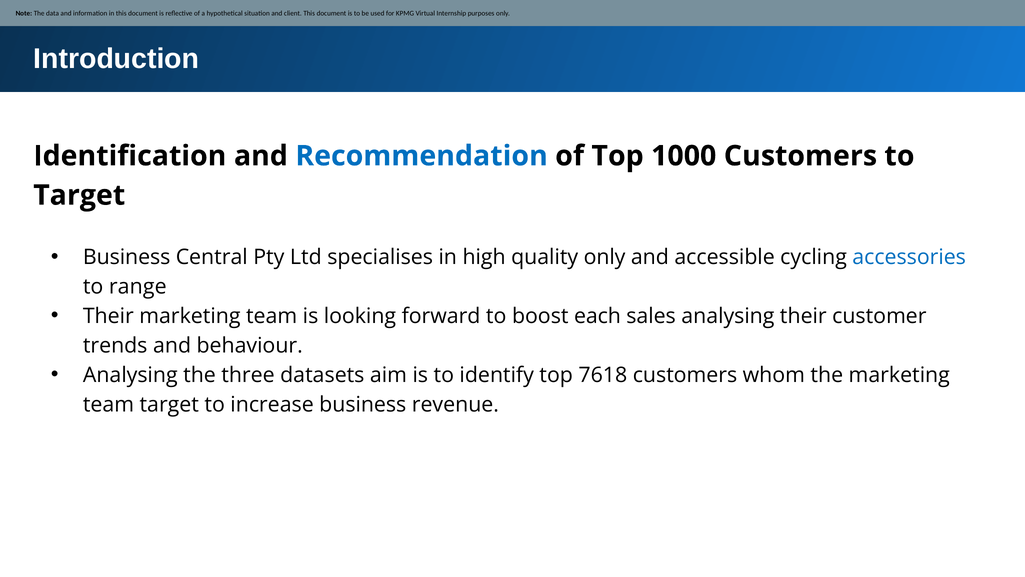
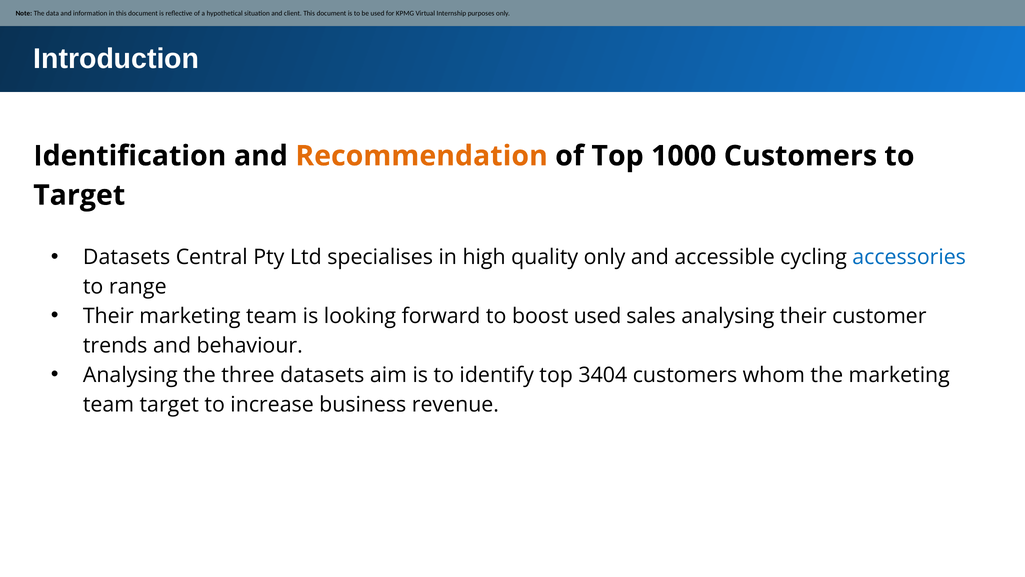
Recommendation colour: blue -> orange (422, 156)
Business: Business -> Datasets (127, 257)
boost each: each -> used (597, 316)
7618: 7618 -> 3404 (603, 375)
